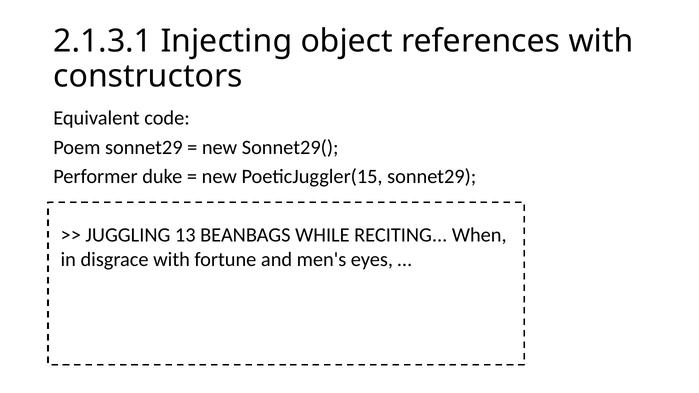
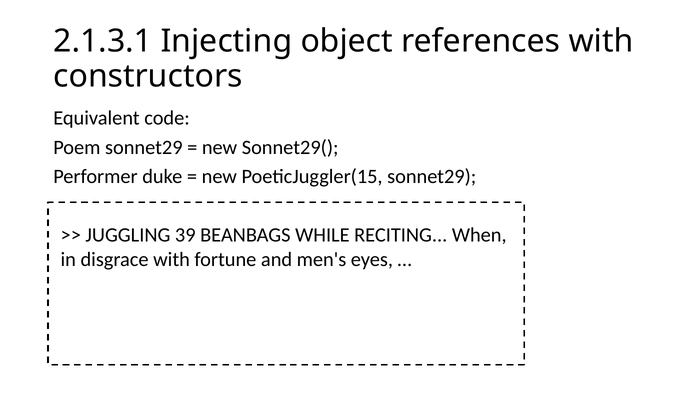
13: 13 -> 39 (185, 235)
